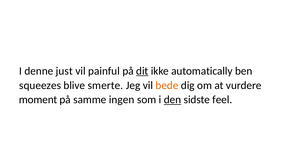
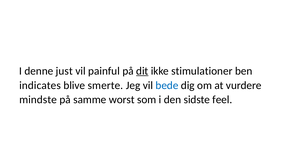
automatically: automatically -> stimulationer (202, 71)
squeezes: squeezes -> indicates (40, 85)
bede colour: orange -> blue (167, 85)
moment: moment -> mindste (38, 99)
ingen: ingen -> worst (122, 99)
den underline: present -> none (172, 99)
